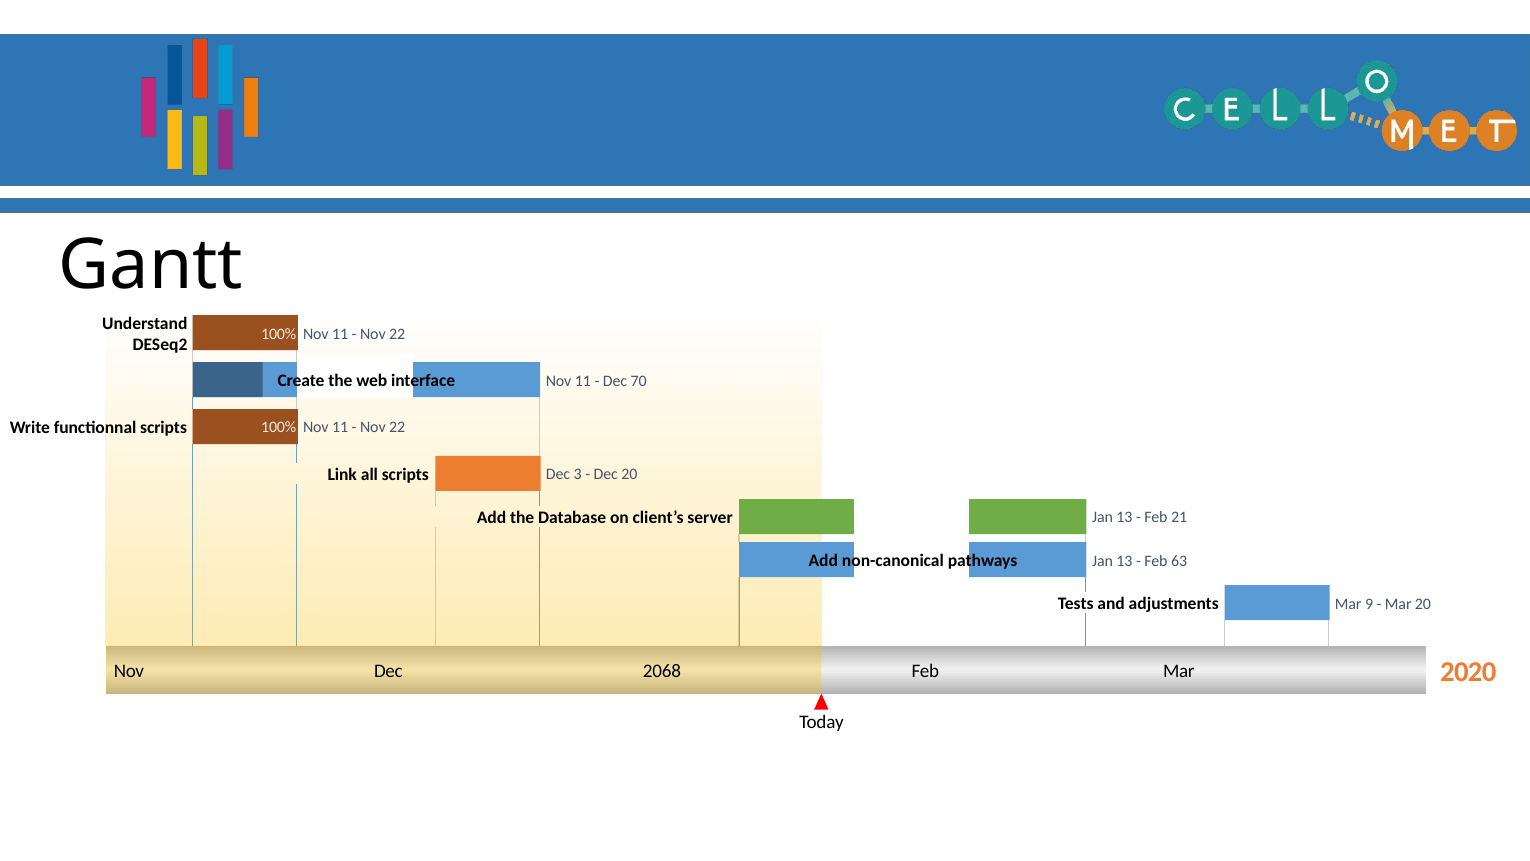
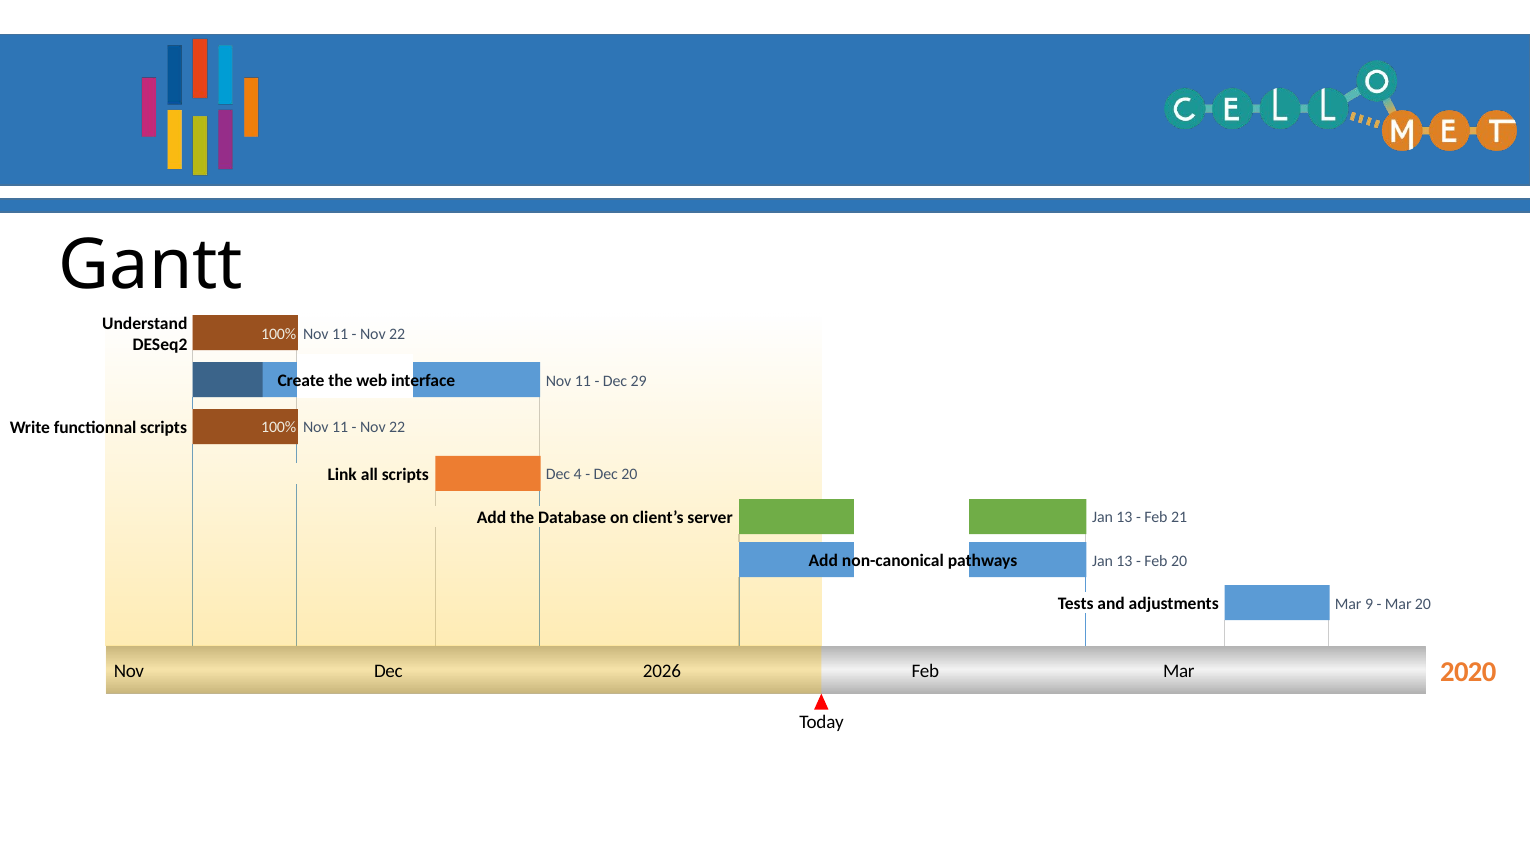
70: 70 -> 29 (639, 381)
3: 3 -> 4 (578, 474)
Feb 63: 63 -> 20 (1179, 560)
2068: 2068 -> 2026 (662, 671)
